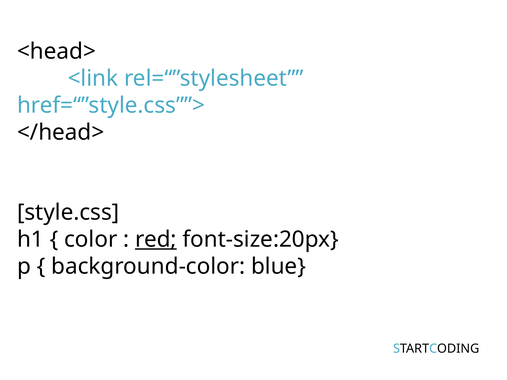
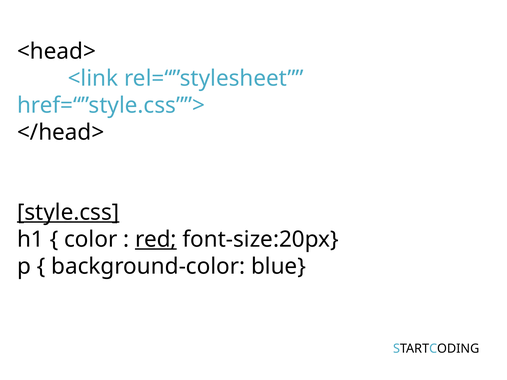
style.css underline: none -> present (68, 213)
